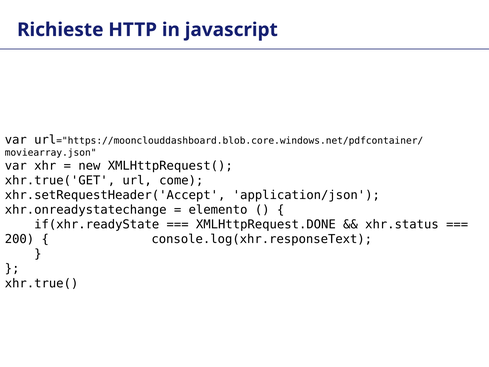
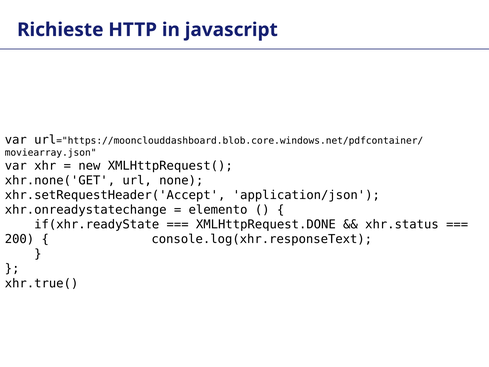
xhr.true('GET: xhr.true('GET -> xhr.none('GET (60, 180)
come: come -> none (181, 180)
